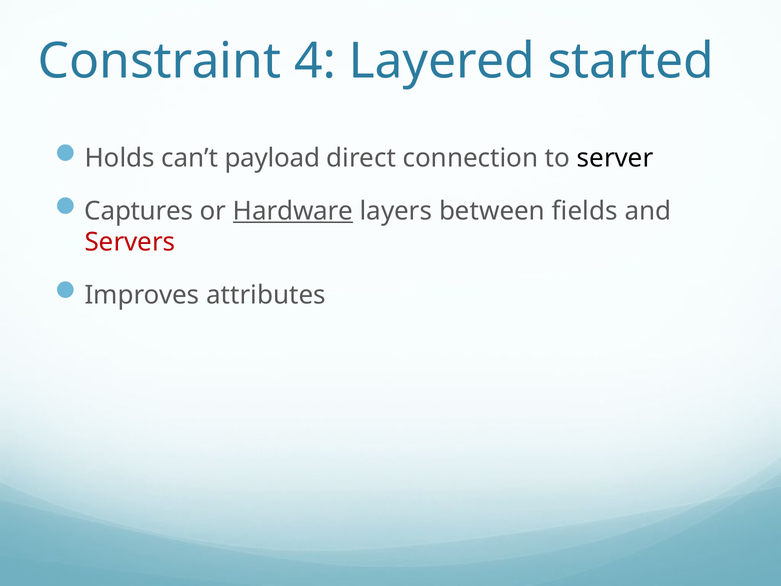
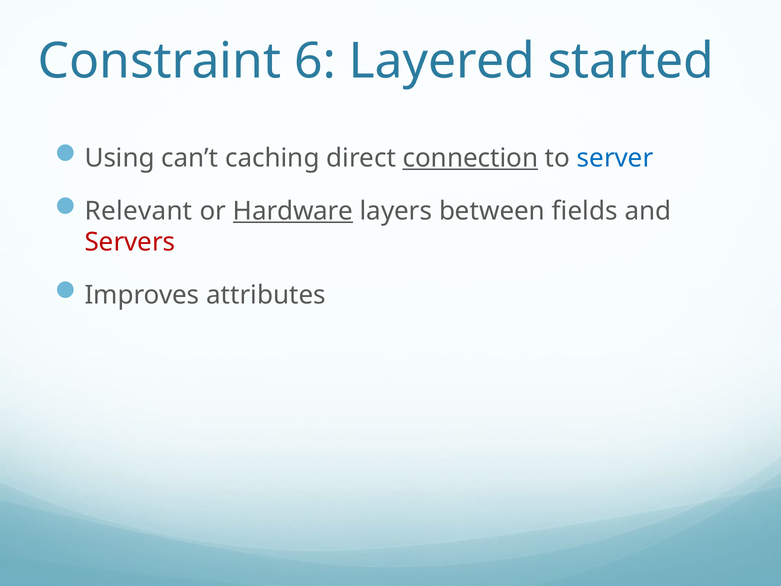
4: 4 -> 6 (315, 61)
Holds: Holds -> Using (120, 158)
payload: payload -> caching (272, 158)
connection underline: none -> present (470, 158)
server colour: black -> blue (615, 158)
Captures: Captures -> Relevant (139, 211)
